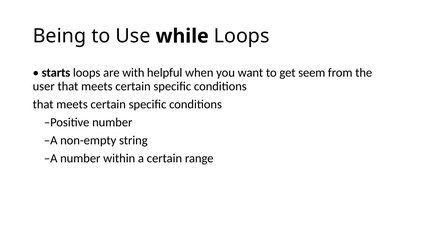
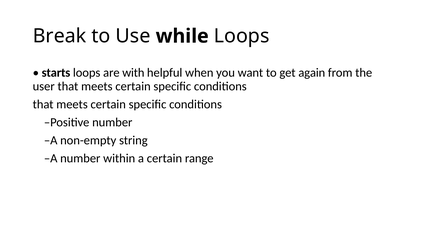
Being: Being -> Break (60, 36)
seem: seem -> again (312, 73)
